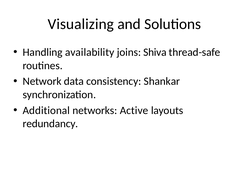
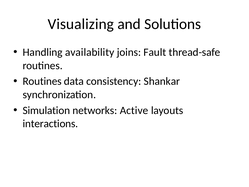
Shiva: Shiva -> Fault (155, 52)
Network: Network -> Routines (42, 81)
Additional: Additional -> Simulation (46, 110)
redundancy: redundancy -> interactions (50, 123)
